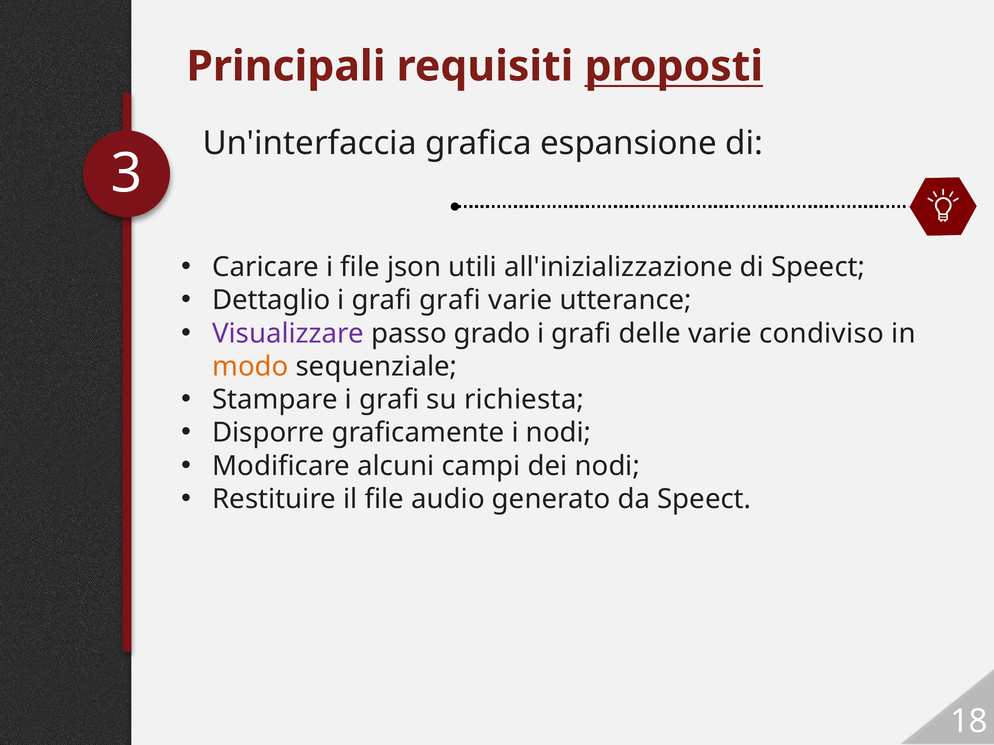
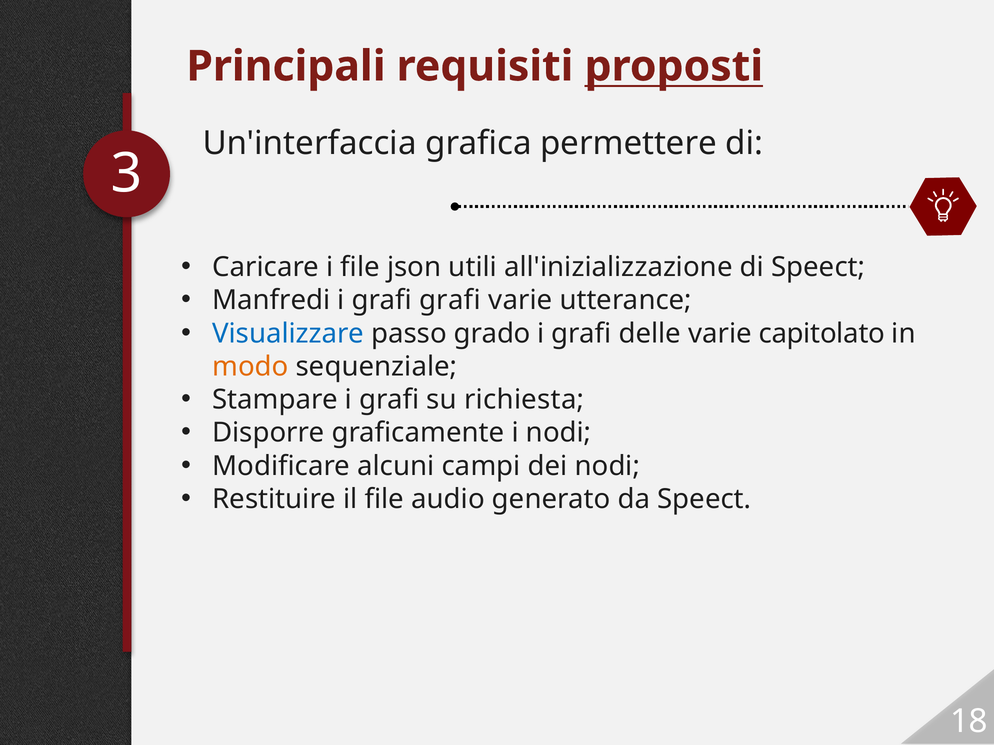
espansione: espansione -> permettere (629, 143)
Dettaglio: Dettaglio -> Manfredi (271, 301)
Visualizzare colour: purple -> blue (288, 334)
condiviso: condiviso -> capitolato (822, 334)
